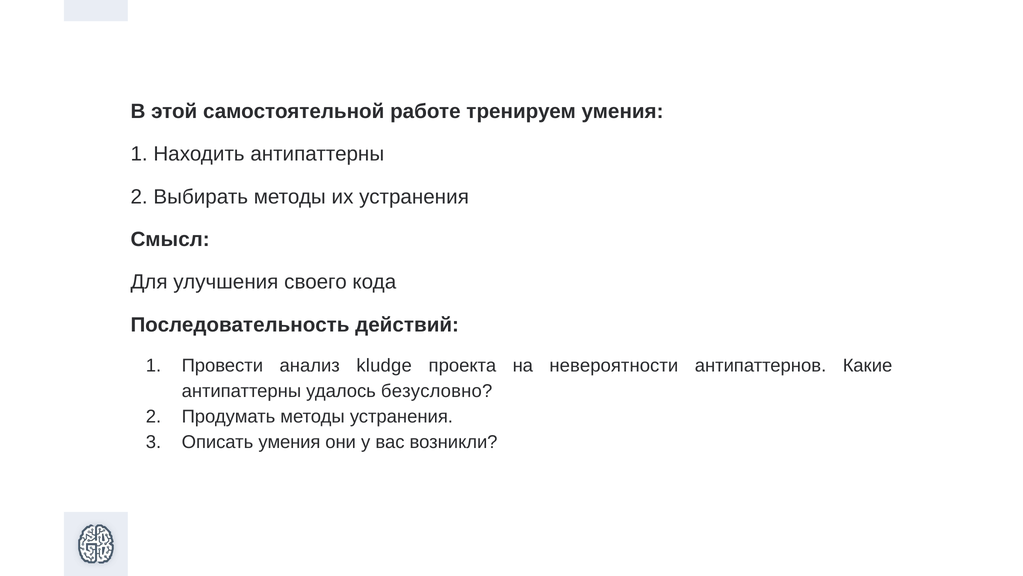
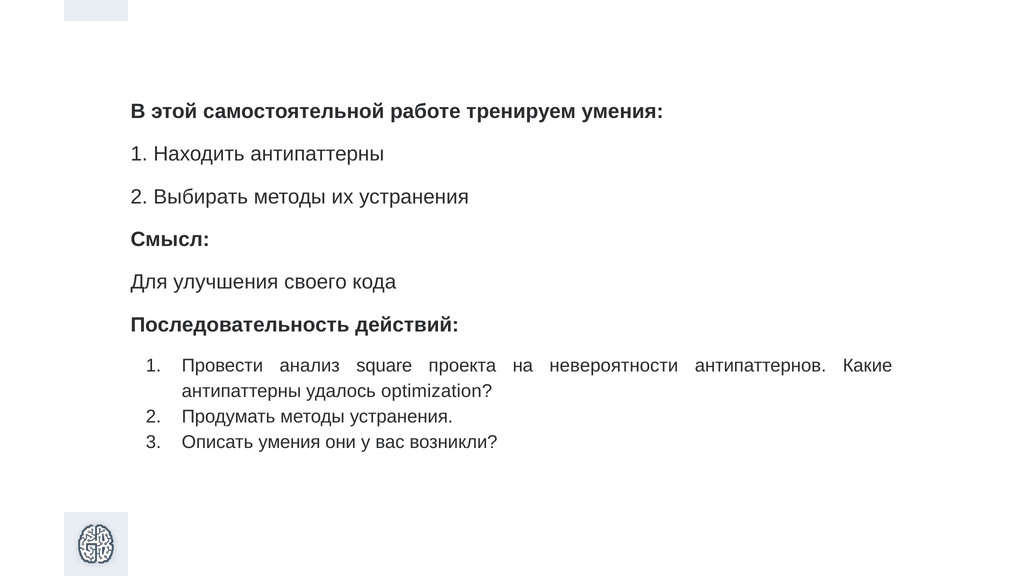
kludge: kludge -> square (384, 365)
безусловно: безусловно -> optimization (437, 391)
